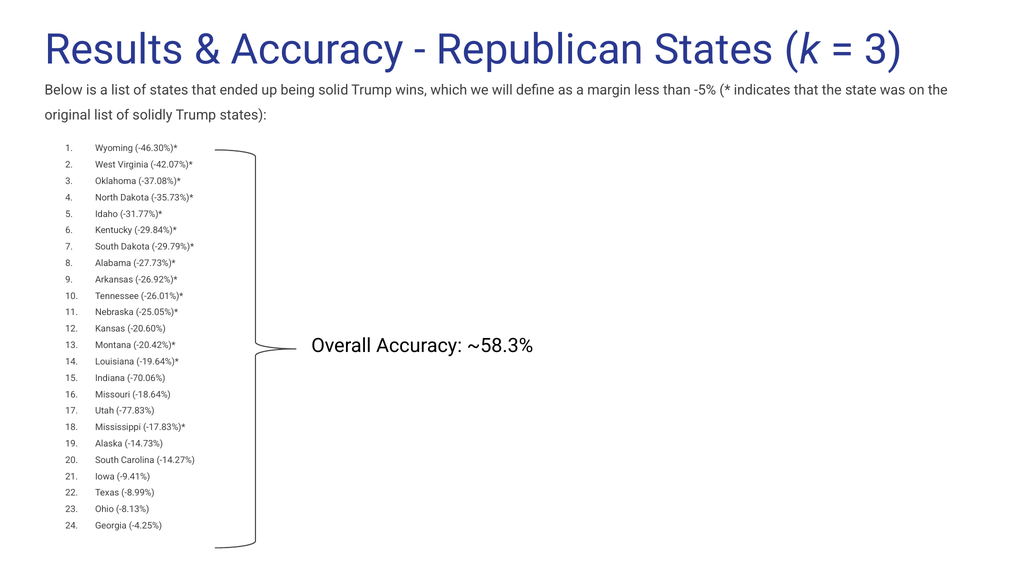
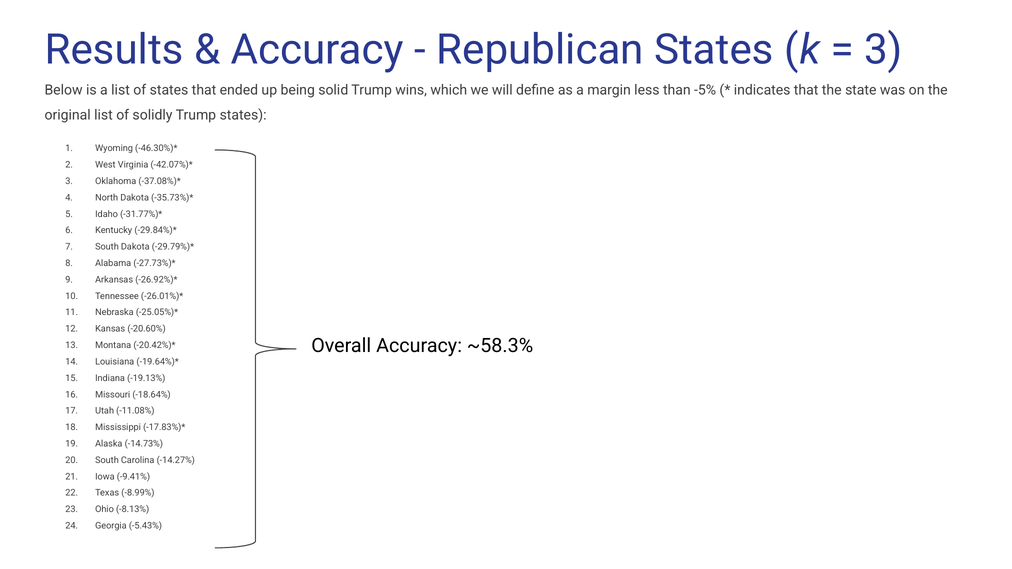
-70.06%: -70.06% -> -19.13% (146, 378)
-77.83%: -77.83% -> -11.08% (135, 411)
-4.25%: -4.25% -> -5.43% (145, 526)
